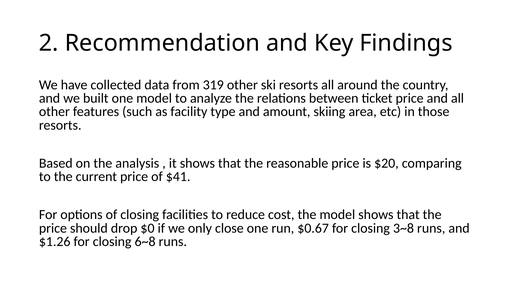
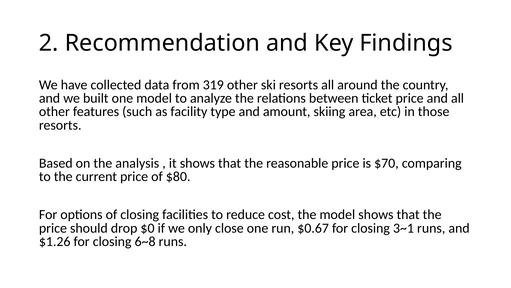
$20: $20 -> $70 (386, 163)
$41: $41 -> $80 (178, 176)
3~8: 3~8 -> 3~1 (403, 228)
